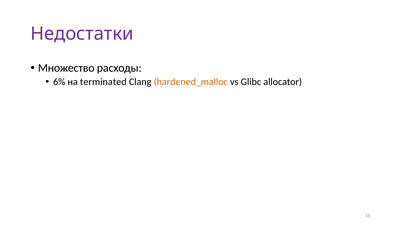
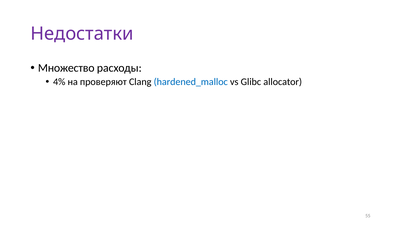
6%: 6% -> 4% (59, 82)
terminated: terminated -> проверяют (103, 82)
hardened_malloc colour: orange -> blue (191, 82)
